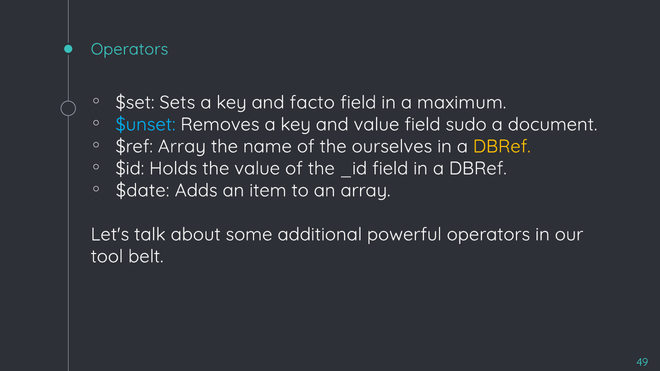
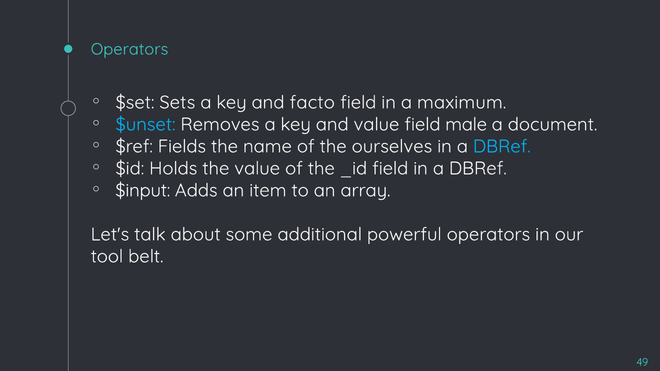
sudo: sudo -> male (466, 124)
$ref Array: Array -> Fields (182, 146)
DBRef colour: yellow -> light blue (502, 146)
$date: $date -> $input (143, 191)
